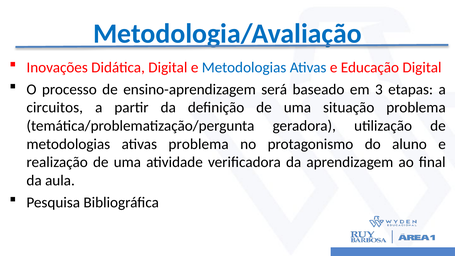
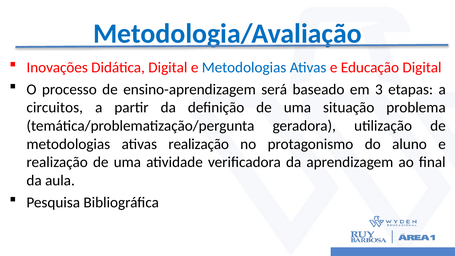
ativas problema: problema -> realização (199, 144)
